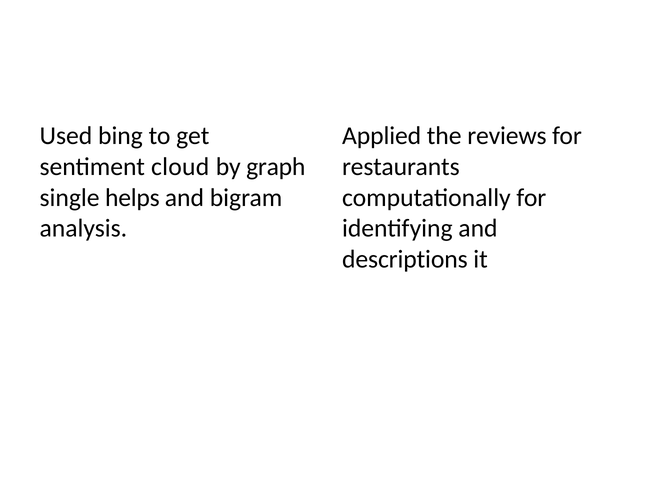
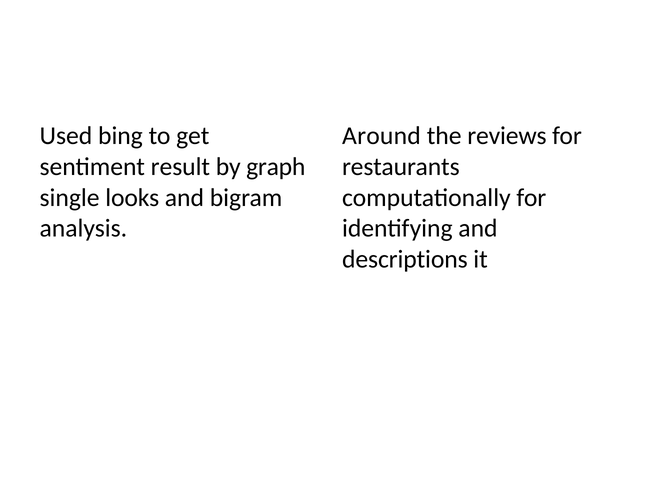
Applied: Applied -> Around (381, 136)
cloud: cloud -> result (180, 167)
helps: helps -> looks (132, 198)
